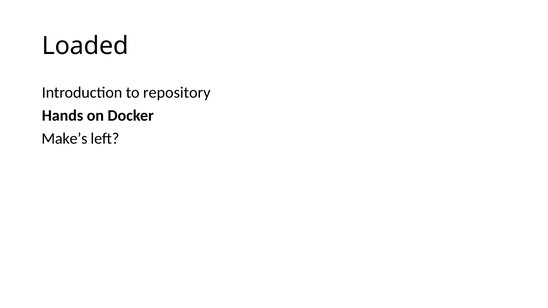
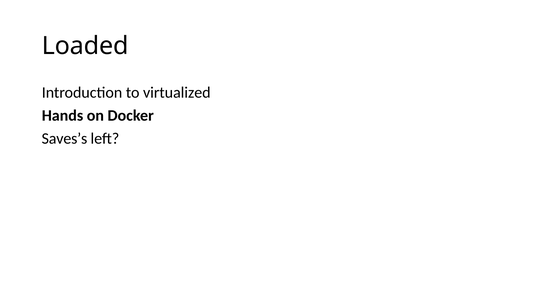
repository: repository -> virtualized (177, 93)
Make’s: Make’s -> Saves’s (64, 139)
